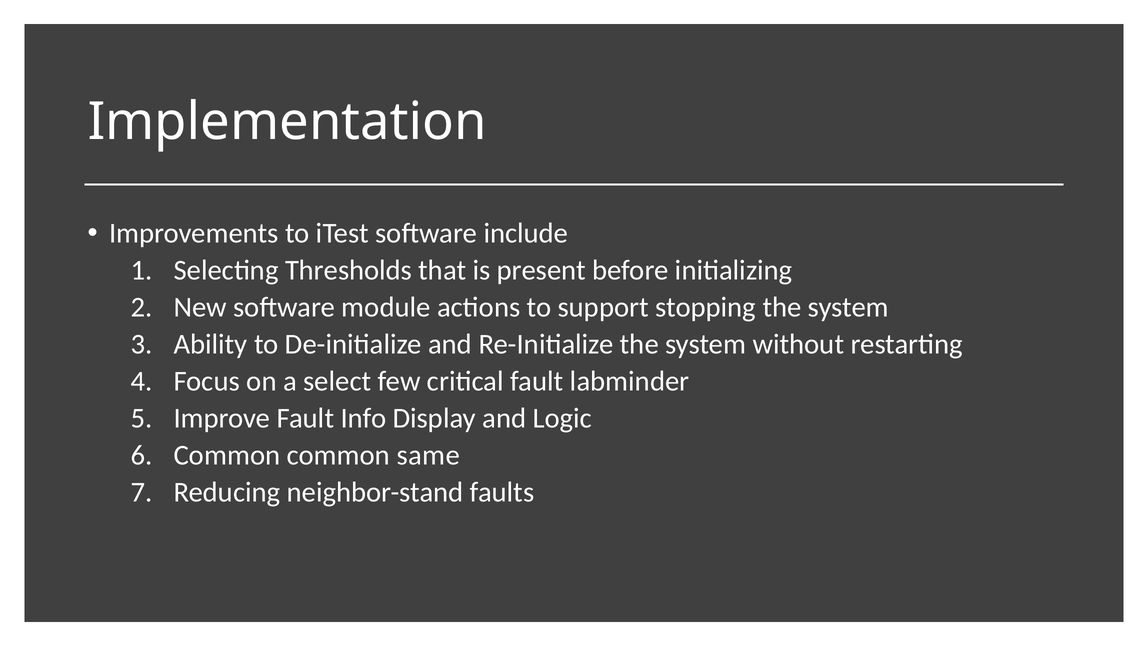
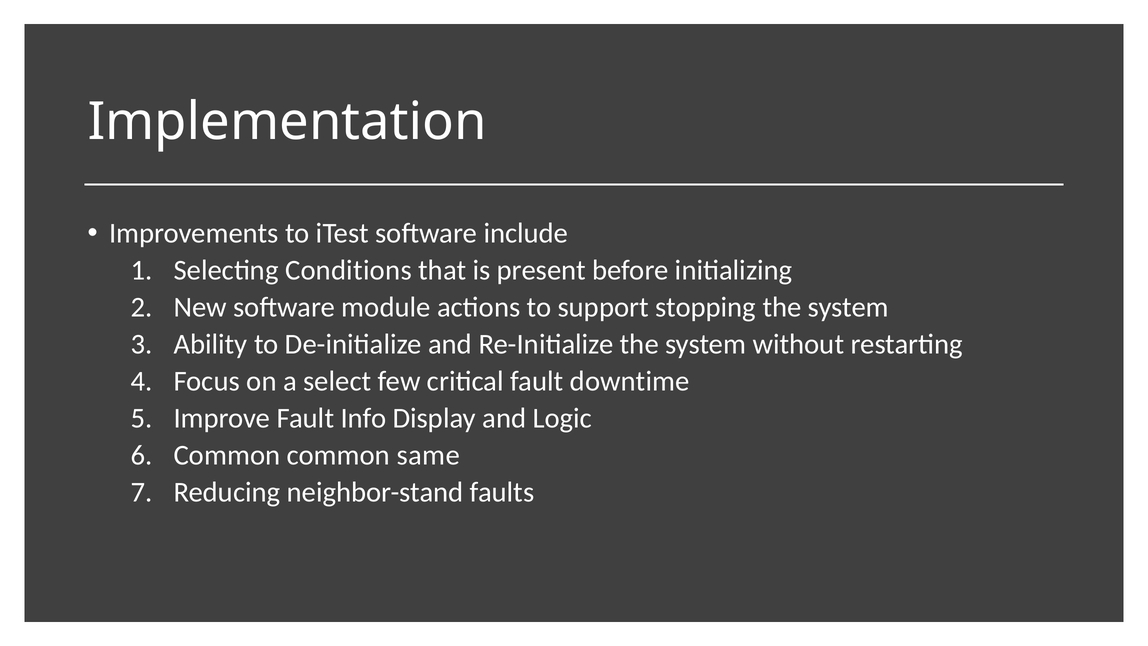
Thresholds: Thresholds -> Conditions (348, 270)
labminder: labminder -> downtime (630, 381)
